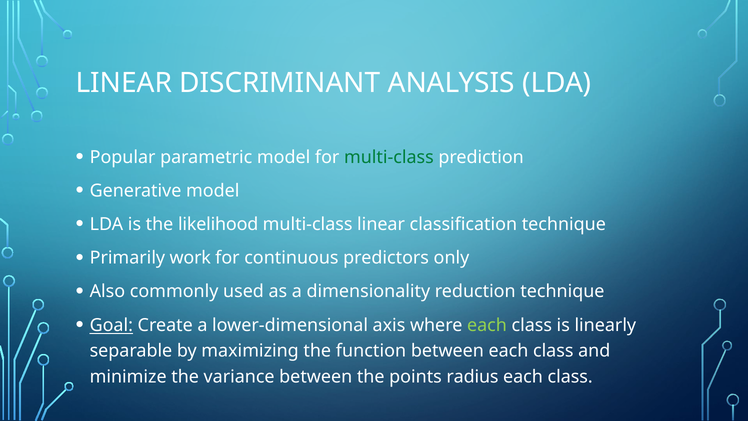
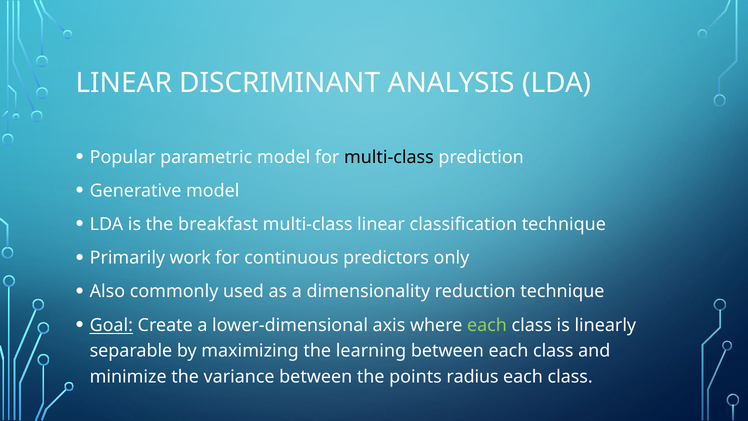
multi-class colour: green -> black (389, 157)
likelihood: likelihood -> breakfast (218, 224)
function: function -> learning (371, 351)
